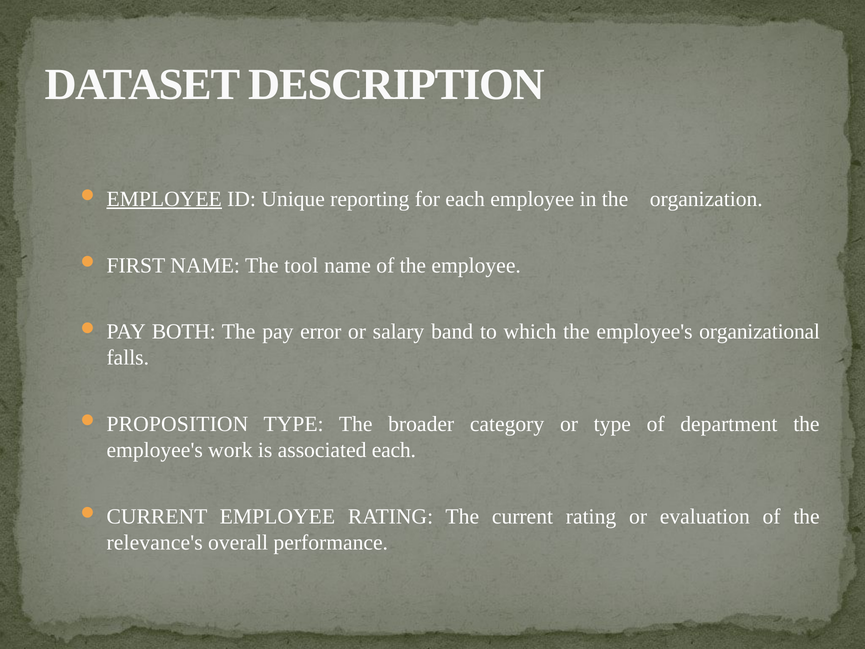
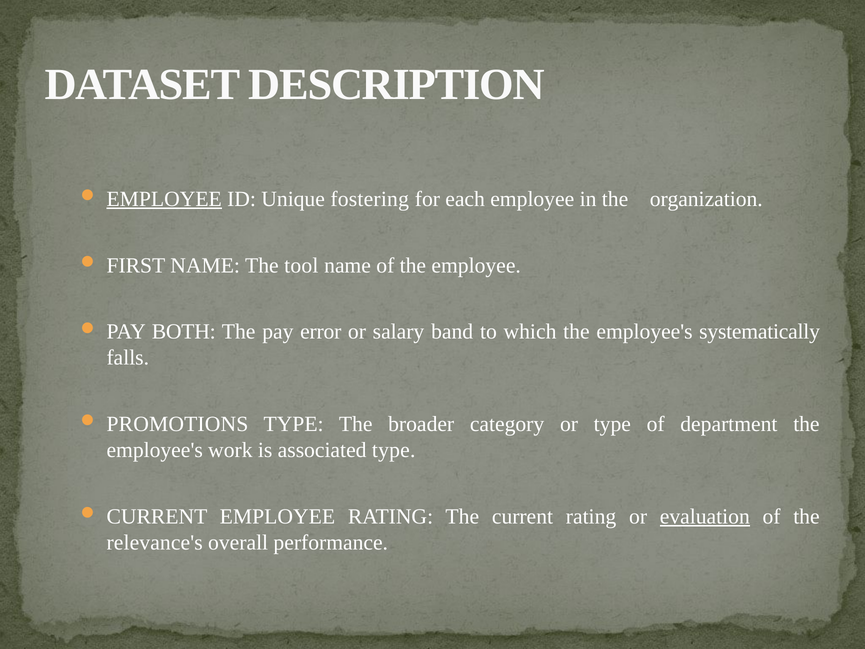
reporting: reporting -> fostering (370, 199)
organizational: organizational -> systematically (760, 332)
PROPOSITION: PROPOSITION -> PROMOTIONS (177, 424)
associated each: each -> type (394, 450)
evaluation underline: none -> present (705, 516)
